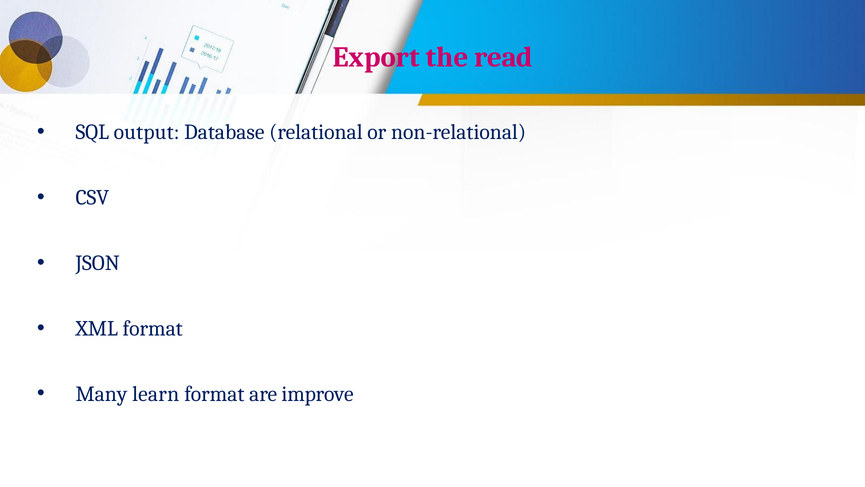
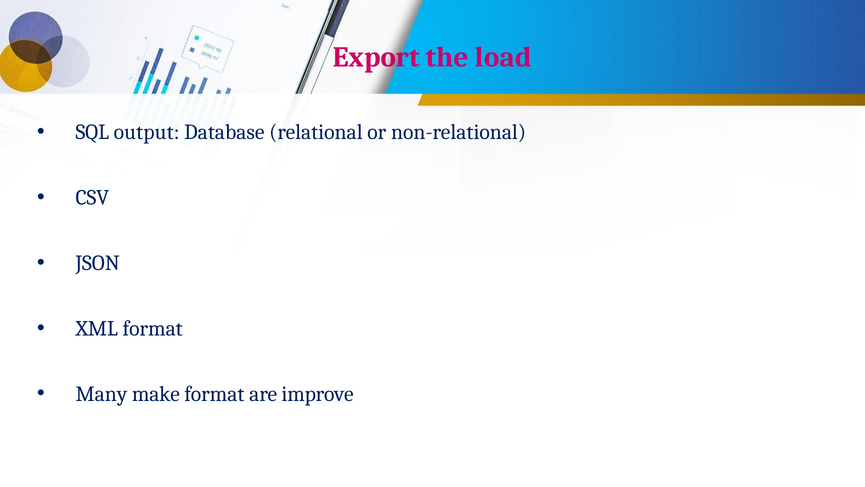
read: read -> load (503, 57)
learn: learn -> make (156, 394)
